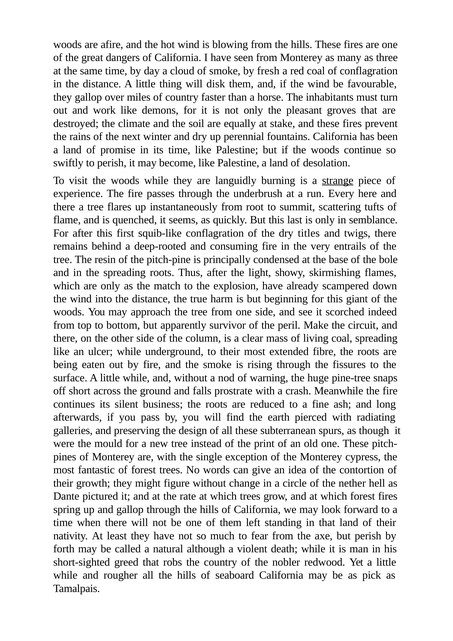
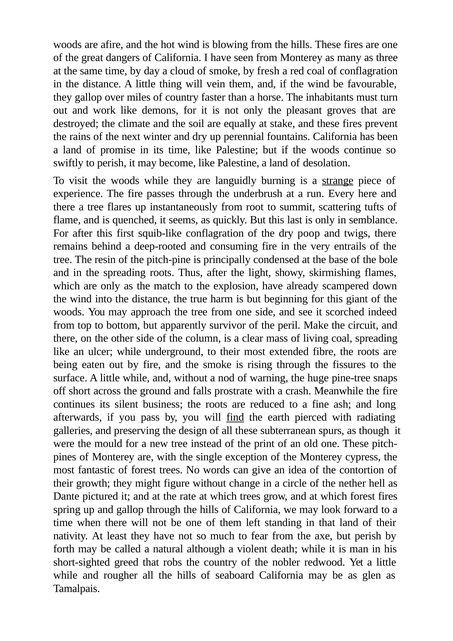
disk: disk -> vein (216, 84)
titles: titles -> poop (309, 233)
find underline: none -> present (235, 417)
pick: pick -> glen (372, 575)
